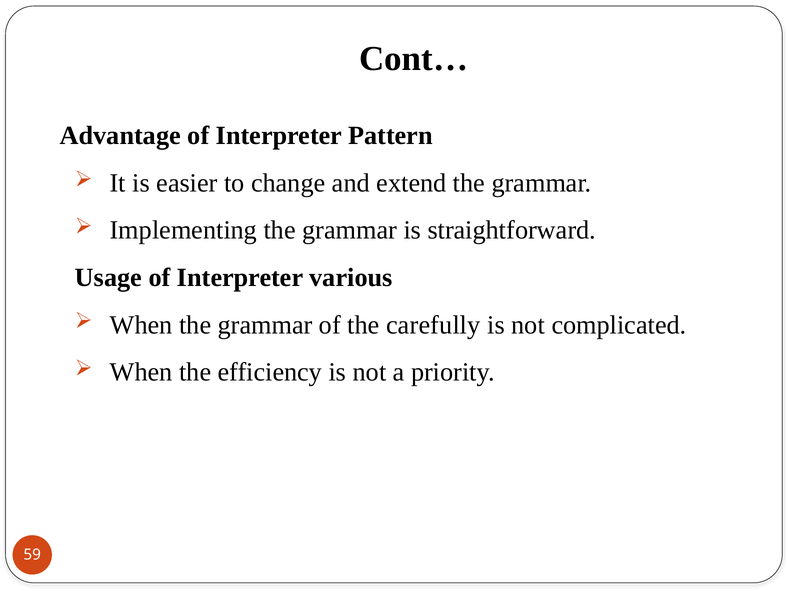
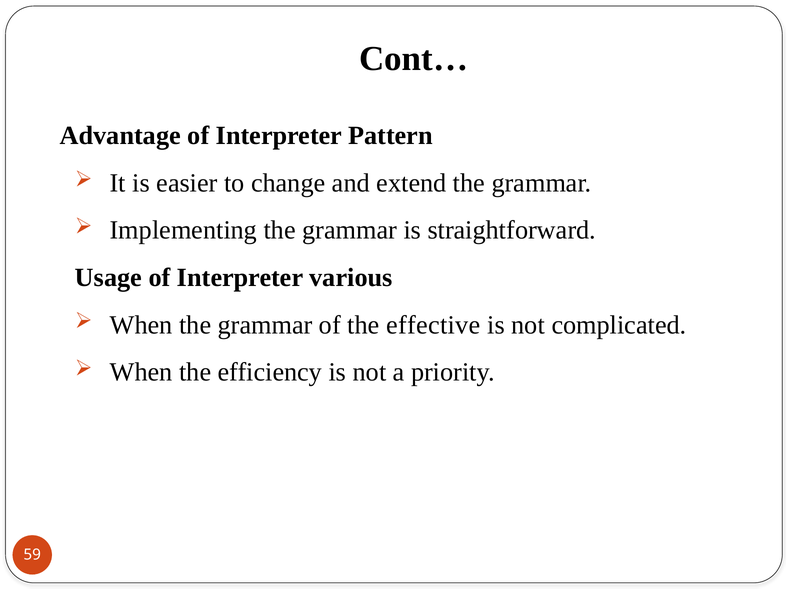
carefully: carefully -> effective (433, 325)
